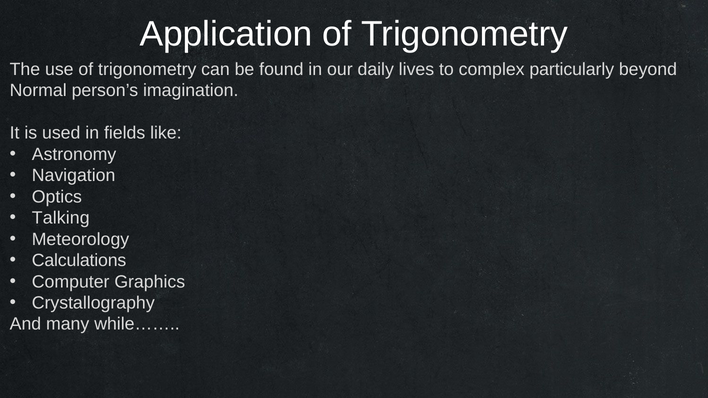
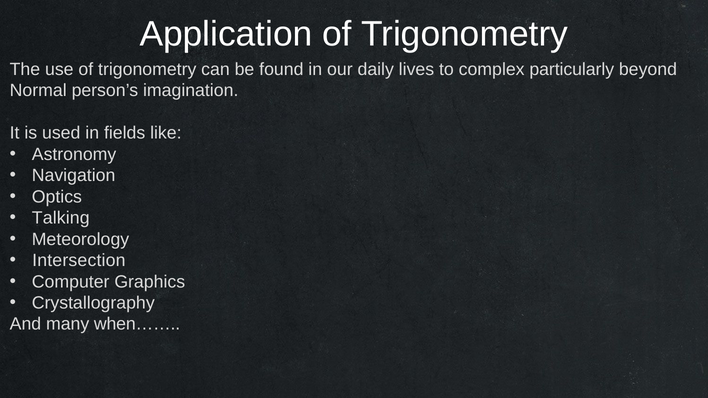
Calculations: Calculations -> Intersection (79, 261)
while……: while…… -> when…… (137, 324)
